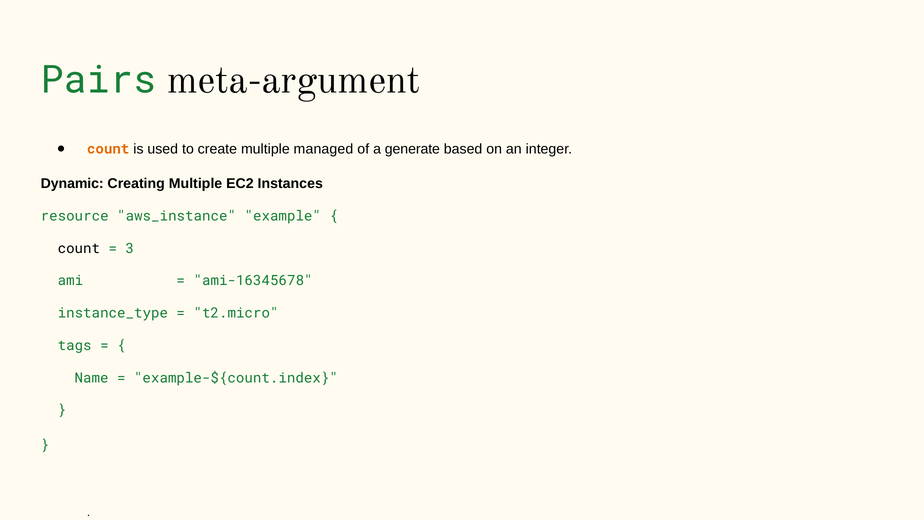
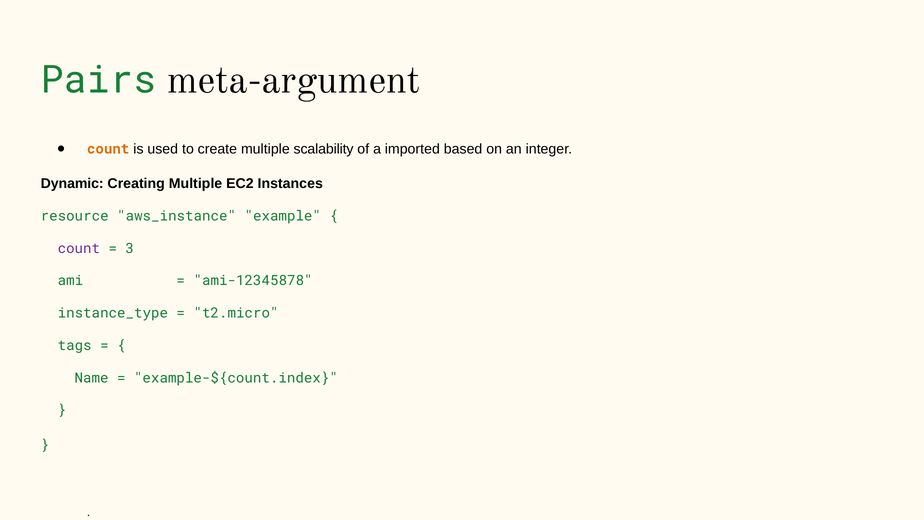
managed: managed -> scalability (324, 149)
generate: generate -> imported (412, 149)
count colour: black -> purple (79, 248)
ami-16345678: ami-16345678 -> ami-12345878 (253, 281)
